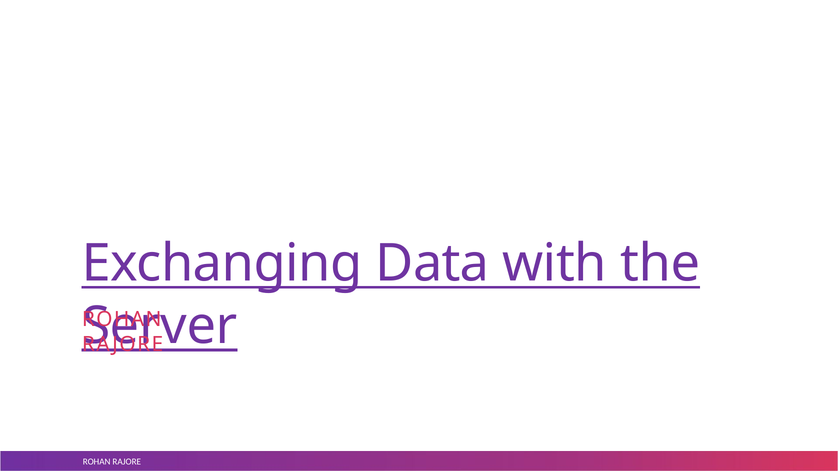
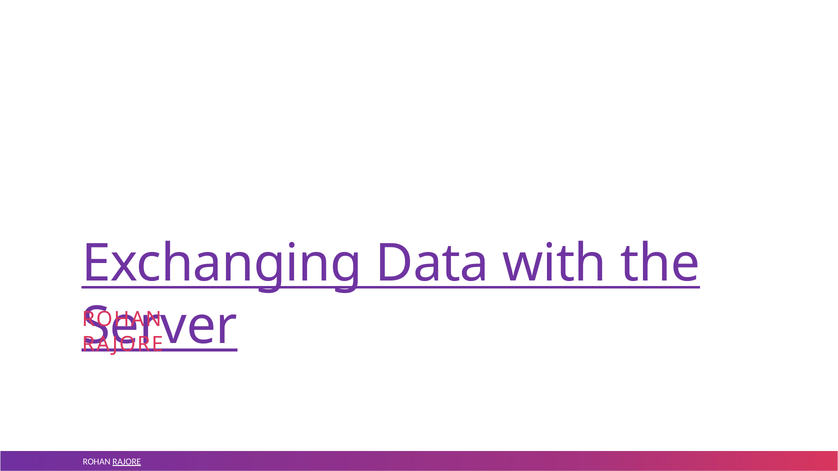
RAJORE underline: none -> present (127, 462)
